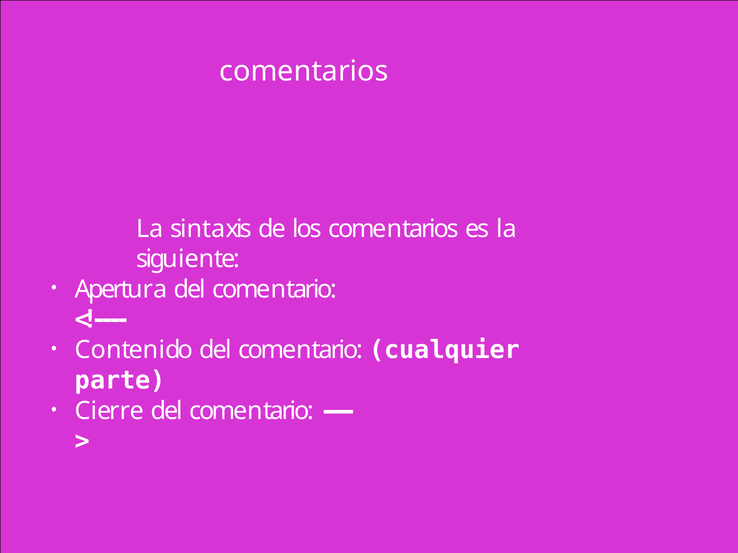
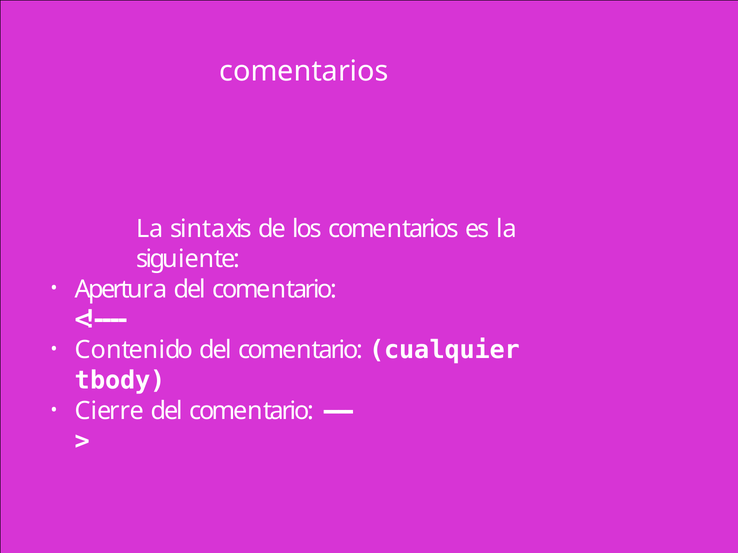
parte: parte -> tbody (120, 381)
